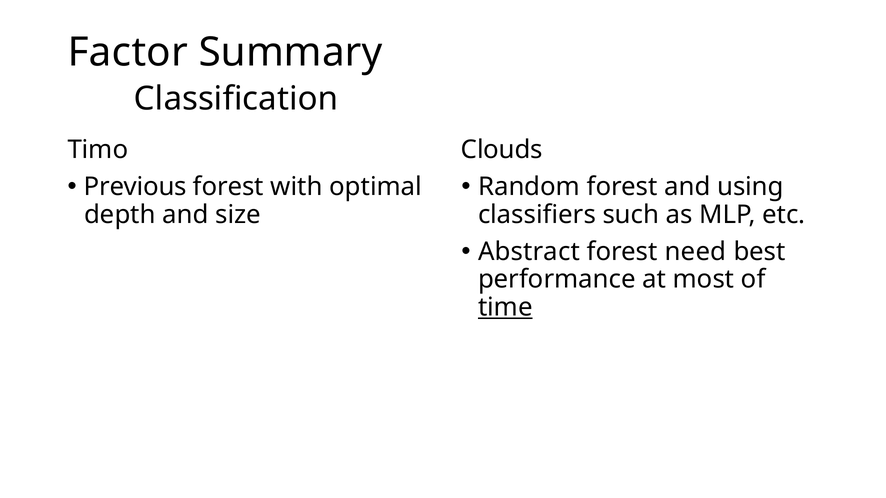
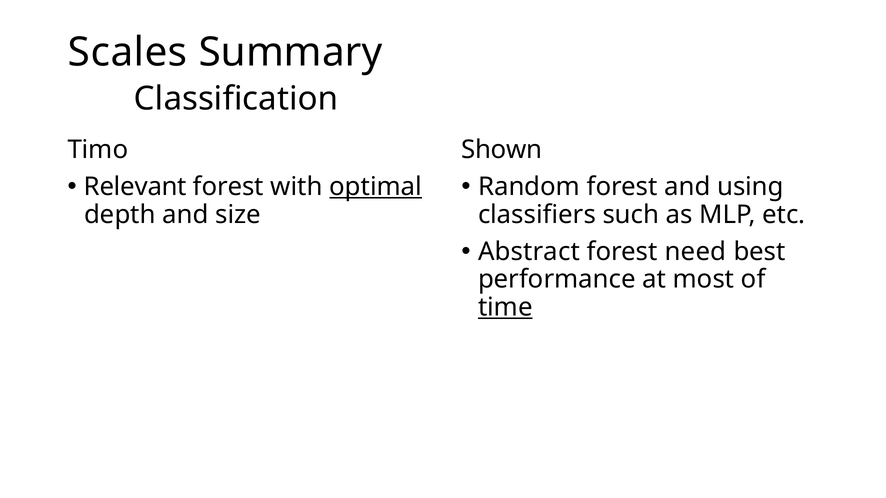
Factor: Factor -> Scales (128, 52)
Clouds: Clouds -> Shown (502, 150)
Previous: Previous -> Relevant (135, 187)
optimal underline: none -> present (376, 187)
